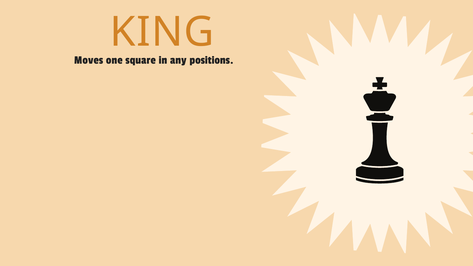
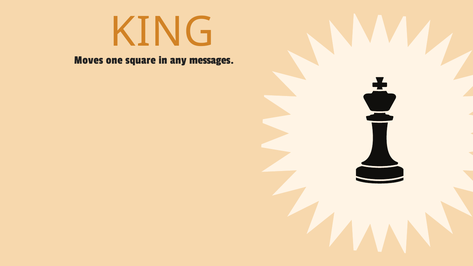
positions: positions -> messages (212, 60)
